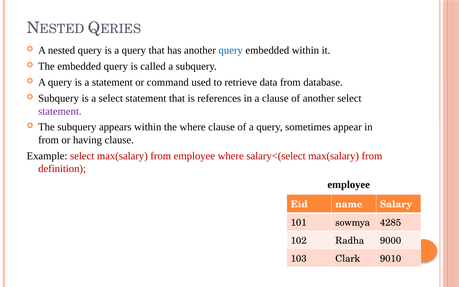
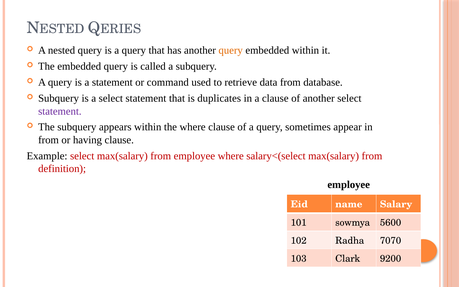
query colour: blue -> orange (231, 50)
references: references -> duplicates (219, 98)
4285: 4285 -> 5600 (391, 223)
9000: 9000 -> 7070 (391, 241)
9010: 9010 -> 9200 (391, 258)
